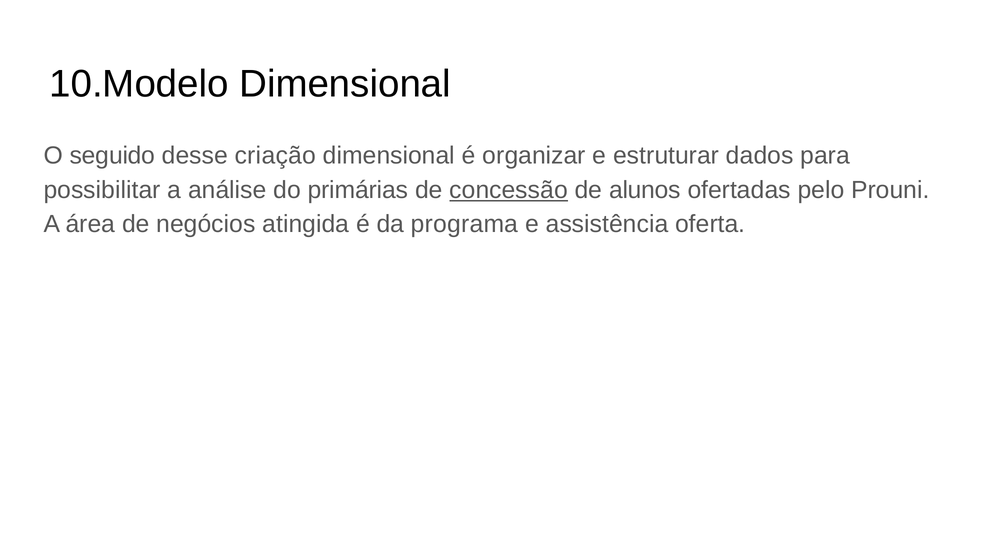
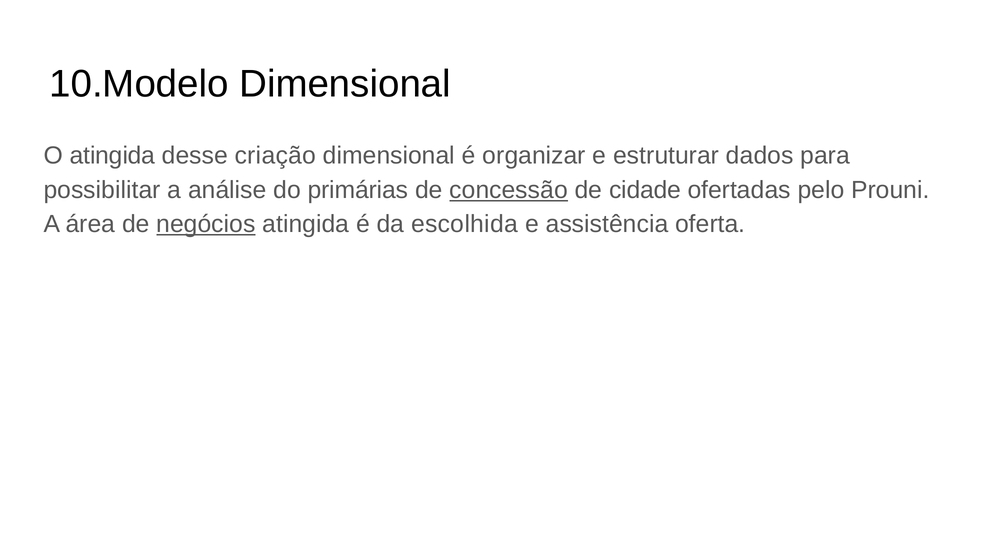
O seguido: seguido -> atingida (112, 156)
alunos: alunos -> cidade (645, 190)
negócios underline: none -> present (206, 224)
programa: programa -> escolhida (465, 224)
